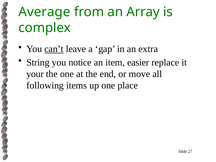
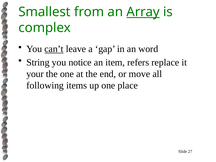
Average: Average -> Smallest (44, 12)
Array underline: none -> present (143, 12)
extra: extra -> word (148, 49)
easier: easier -> refers (138, 62)
